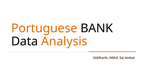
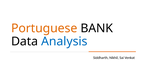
Analysis colour: orange -> blue (64, 41)
